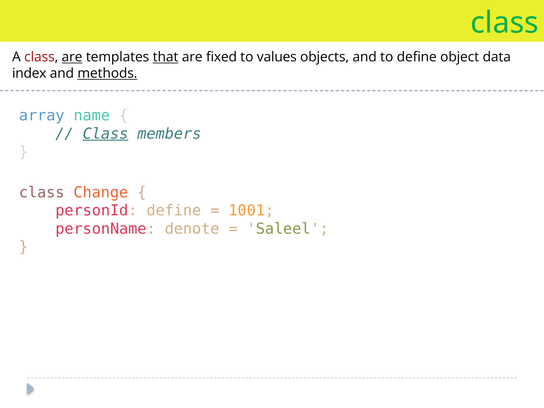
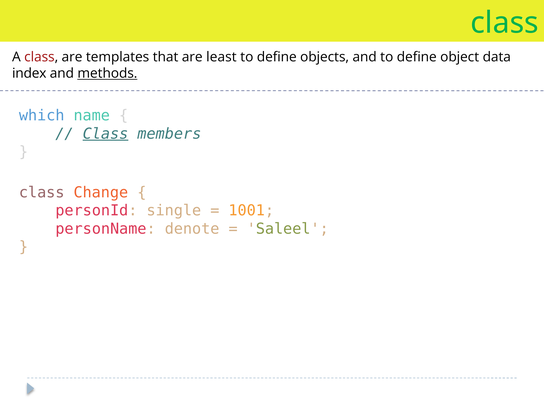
are underline: present -> none (72, 57)
that underline: present -> none (166, 57)
fixed: fixed -> least (221, 57)
values: values -> define (277, 57)
array: array -> which (42, 116)
personId define: define -> single (174, 211)
